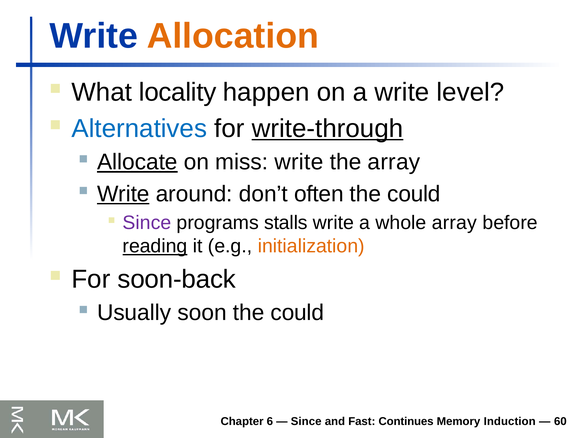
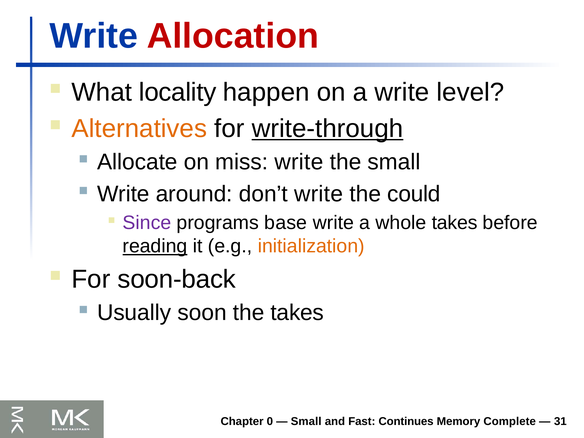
Allocation colour: orange -> red (233, 36)
Alternatives colour: blue -> orange (139, 129)
Allocate underline: present -> none (137, 162)
the array: array -> small (394, 162)
Write underline: present -> none (123, 194)
don’t often: often -> write (319, 194)
stalls: stalls -> base (286, 223)
whole array: array -> takes (455, 223)
could: could -> takes (297, 313)
6: 6 -> 0 (270, 422)
Since: Since -> Small (306, 422)
Induction: Induction -> Complete (510, 422)
60: 60 -> 31 (560, 422)
